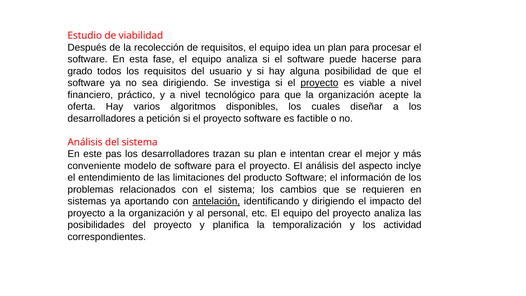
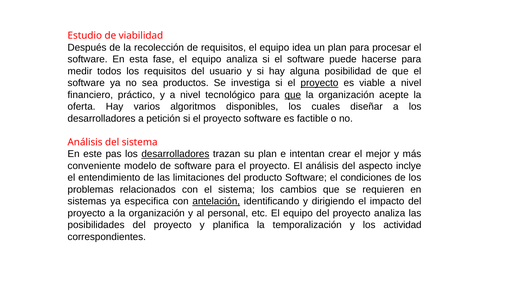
grado: grado -> medir (80, 71)
sea dirigiendo: dirigiendo -> productos (186, 83)
que underline: none -> present (293, 95)
desarrolladores underline: none -> present (175, 154)
información: información -> condiciones (366, 178)
aportando: aportando -> especifica (147, 201)
